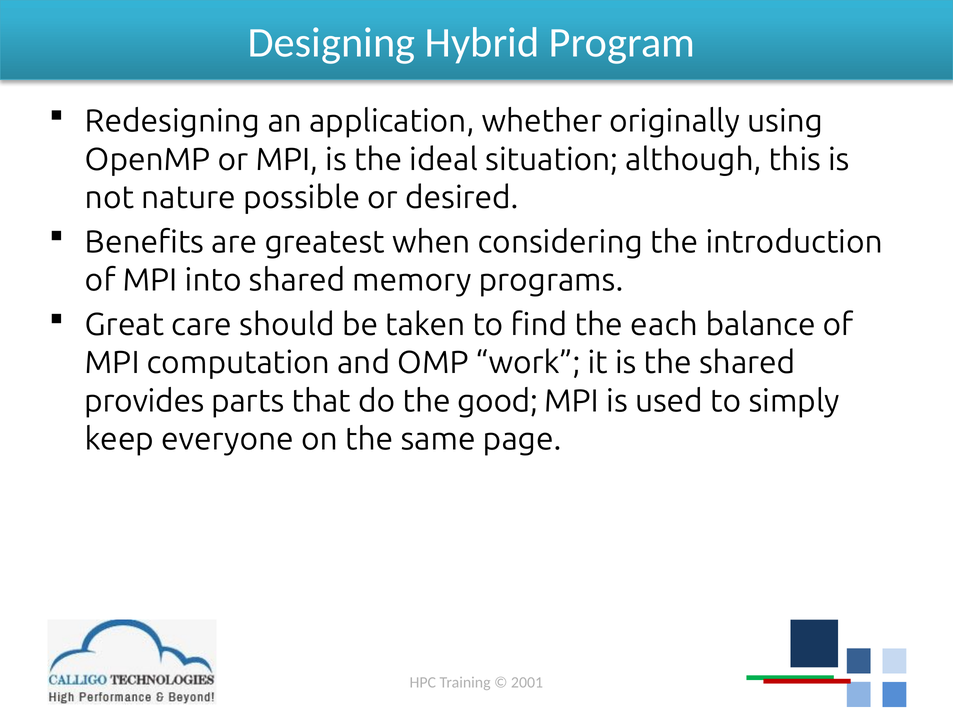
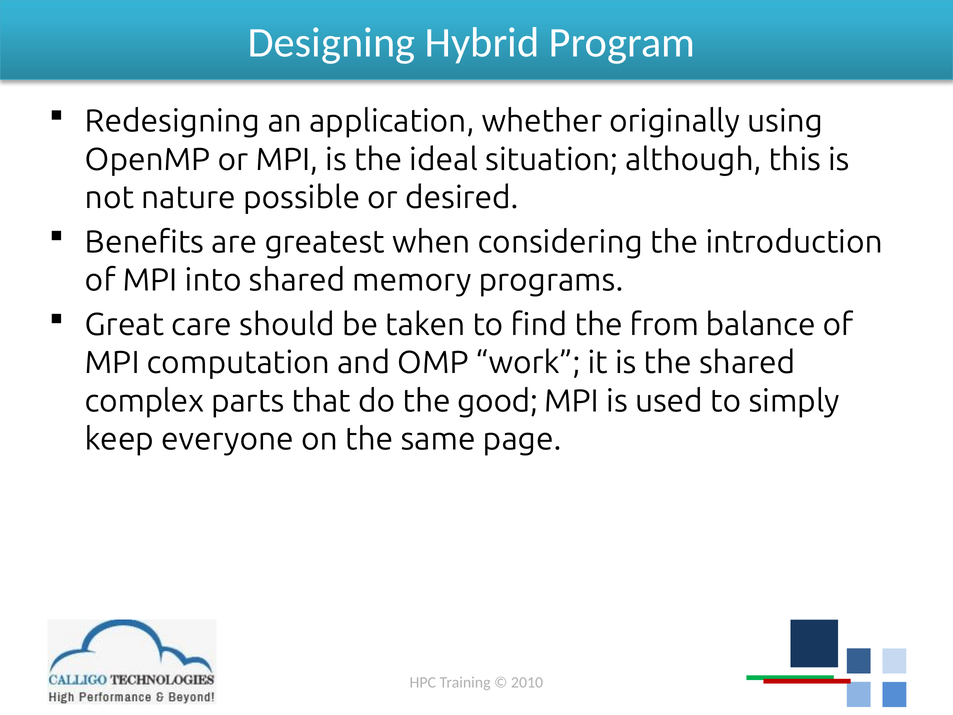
each: each -> from (664, 325)
provides: provides -> complex (145, 401)
2001: 2001 -> 2010 (527, 682)
